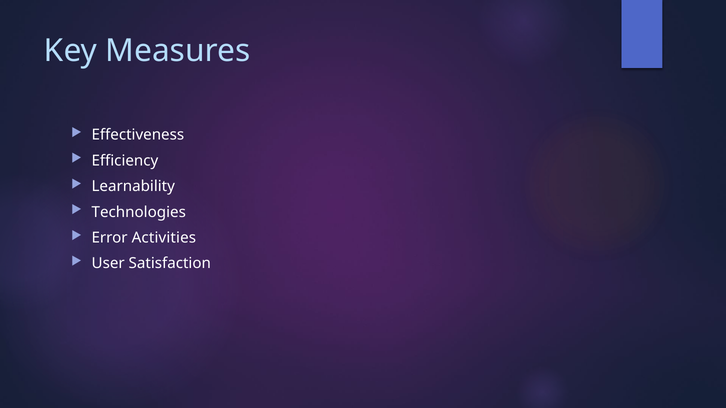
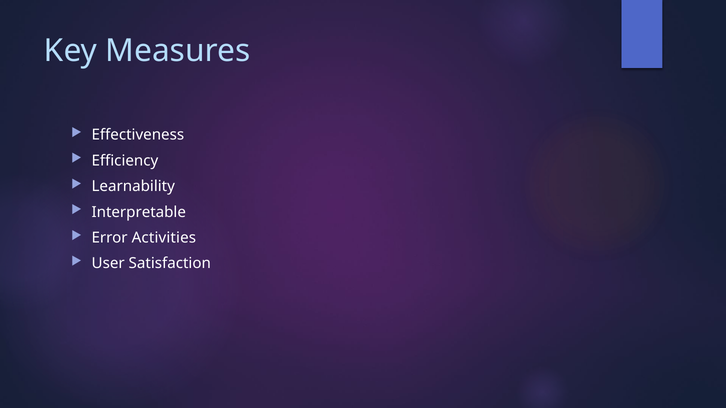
Technologies: Technologies -> Interpretable (139, 212)
